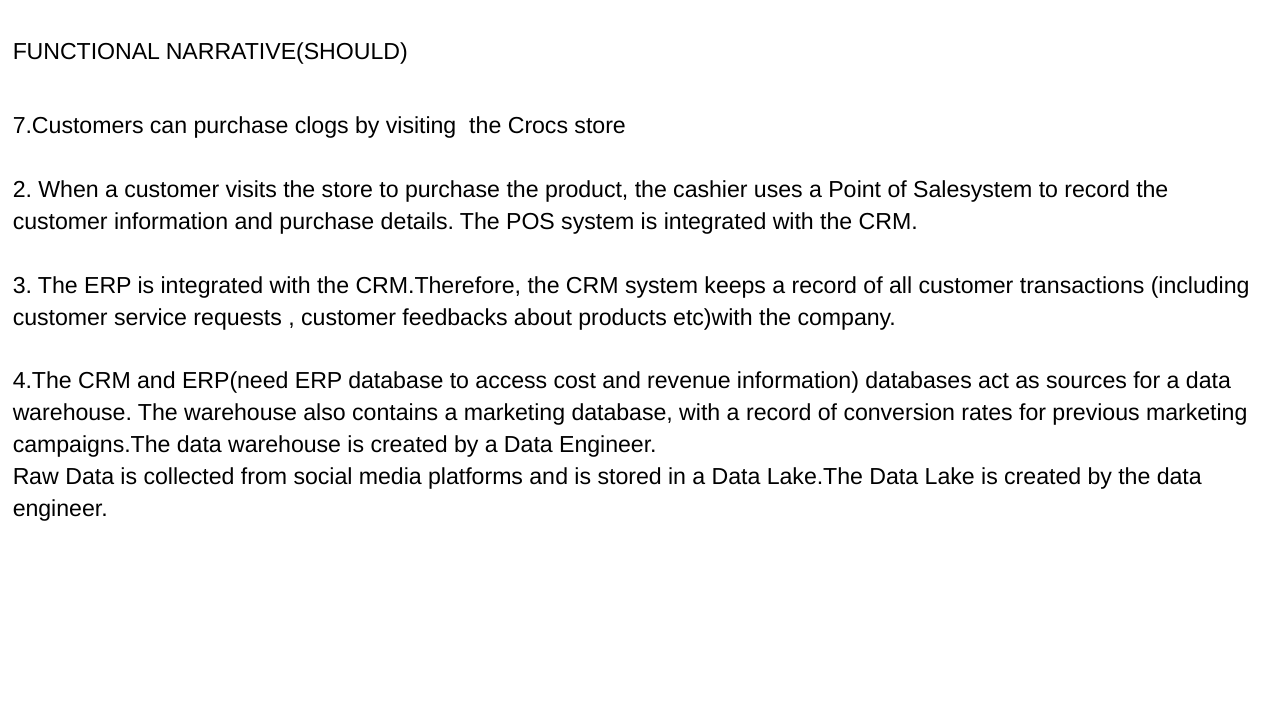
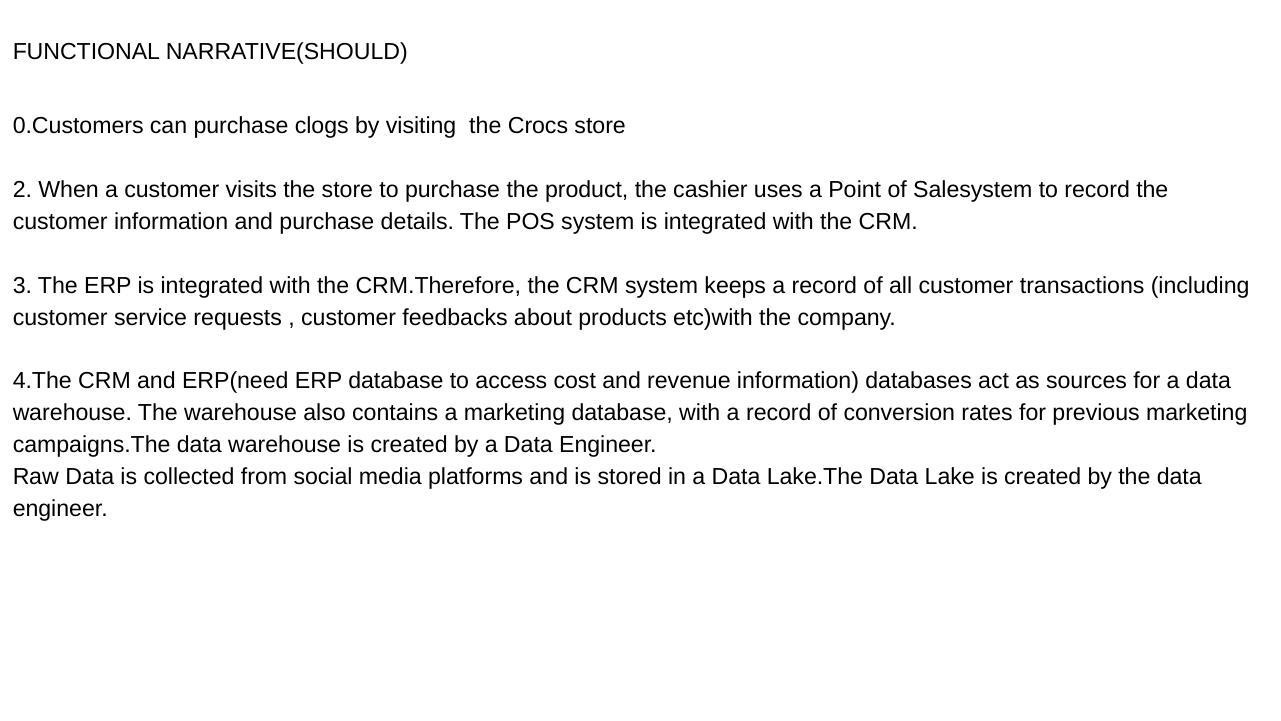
7.Customers: 7.Customers -> 0.Customers (78, 126)
